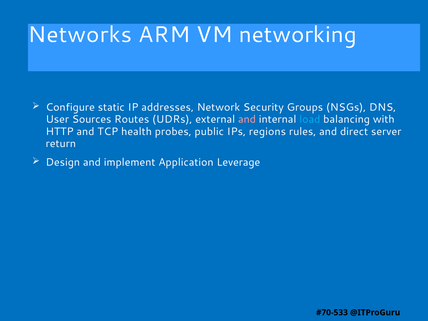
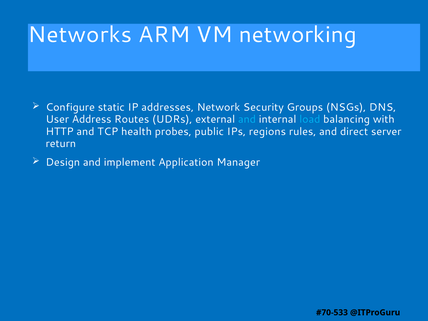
Sources: Sources -> Address (92, 119)
and colour: pink -> light blue (247, 119)
Leverage: Leverage -> Manager (238, 162)
